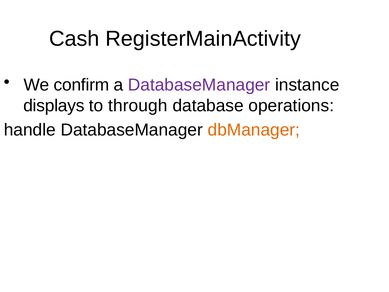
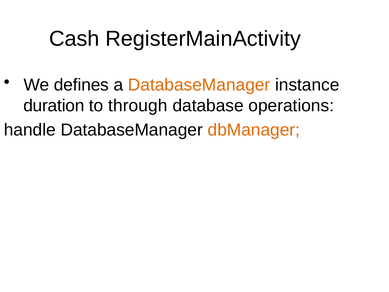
confirm: confirm -> defines (81, 85)
DatabaseManager colour: purple -> orange (199, 85)
displays: displays -> duration (54, 106)
